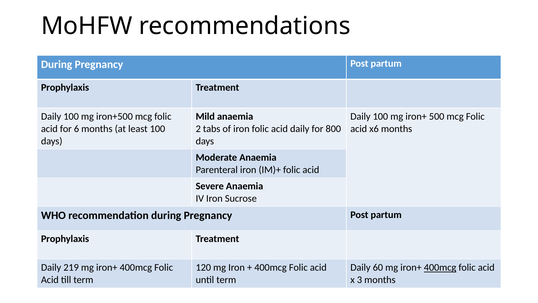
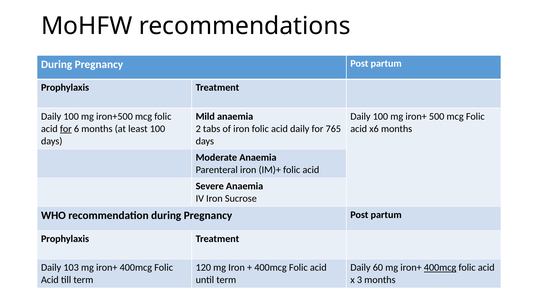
for underline: none -> present (66, 129)
800: 800 -> 765 (333, 129)
219: 219 -> 103 (71, 267)
